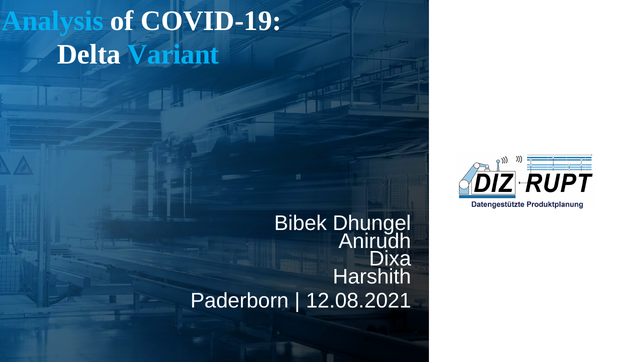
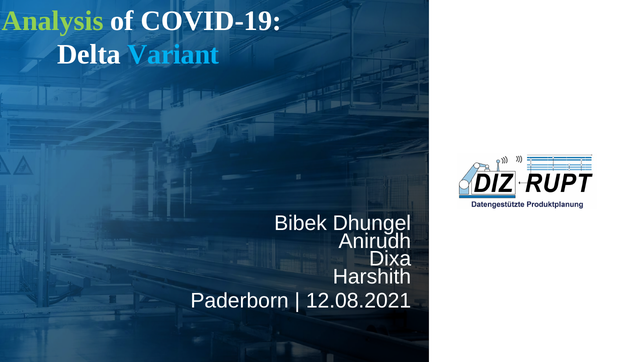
Analysis colour: light blue -> light green (53, 21)
